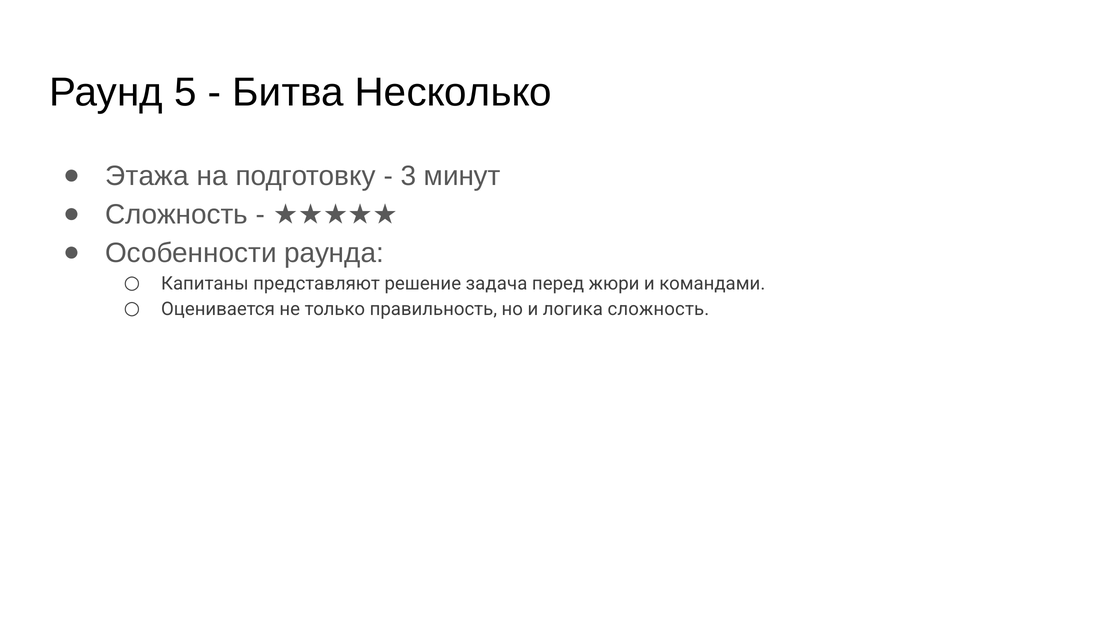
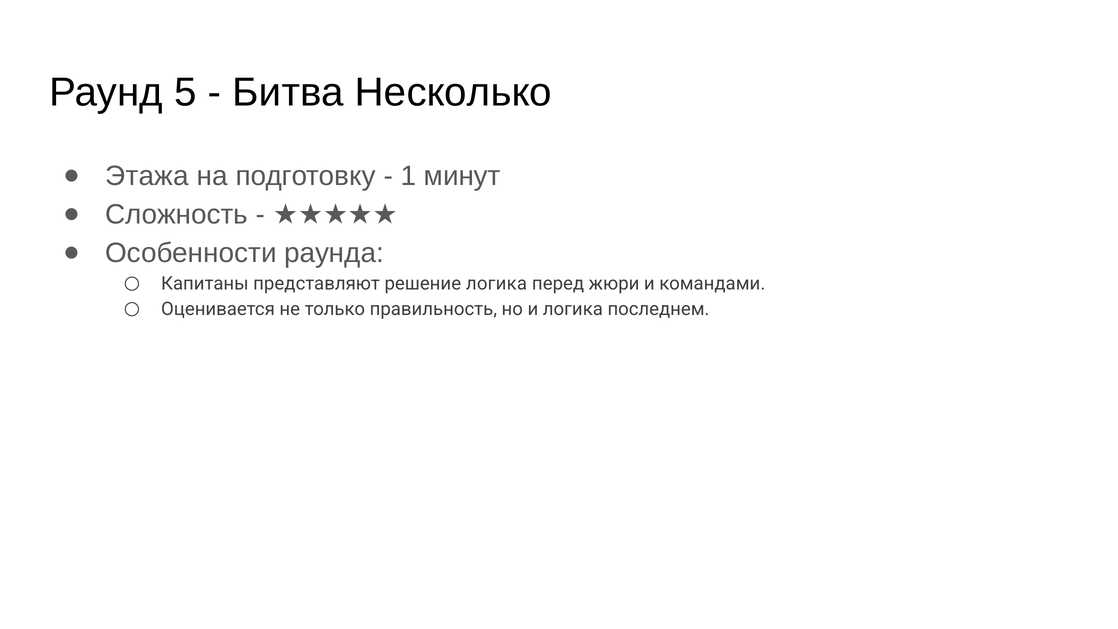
3: 3 -> 1 (408, 176)
решение задача: задача -> логика (496, 284)
логика сложность: сложность -> последнем (658, 309)
